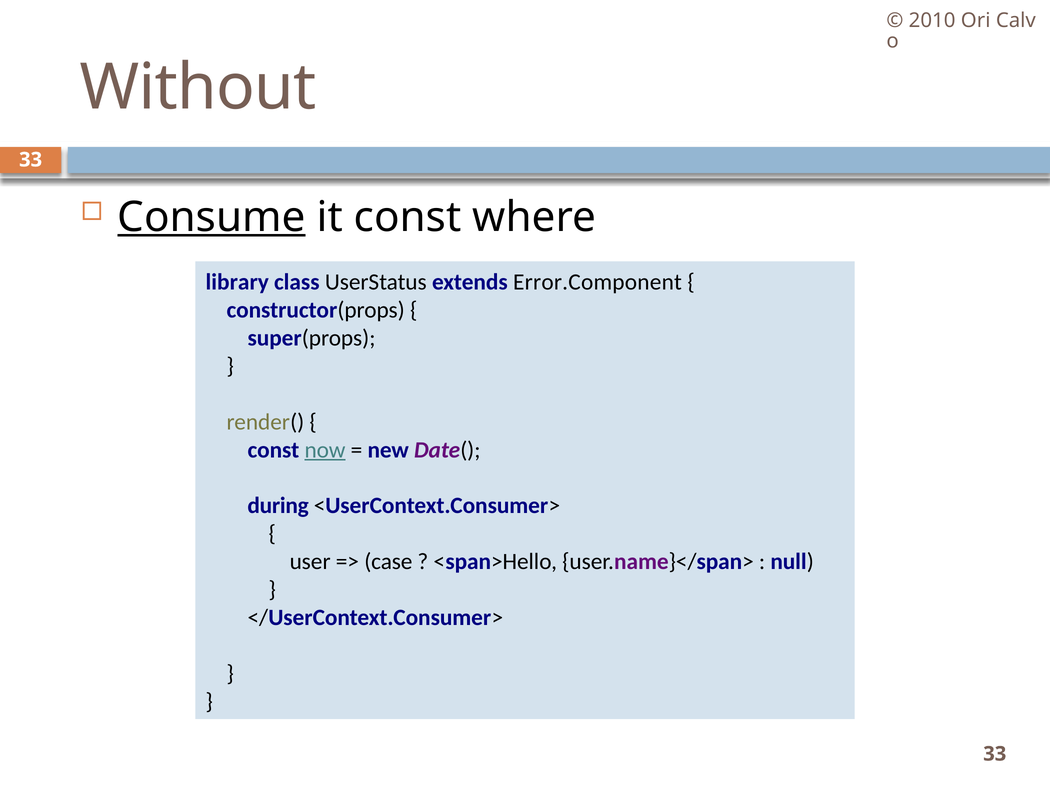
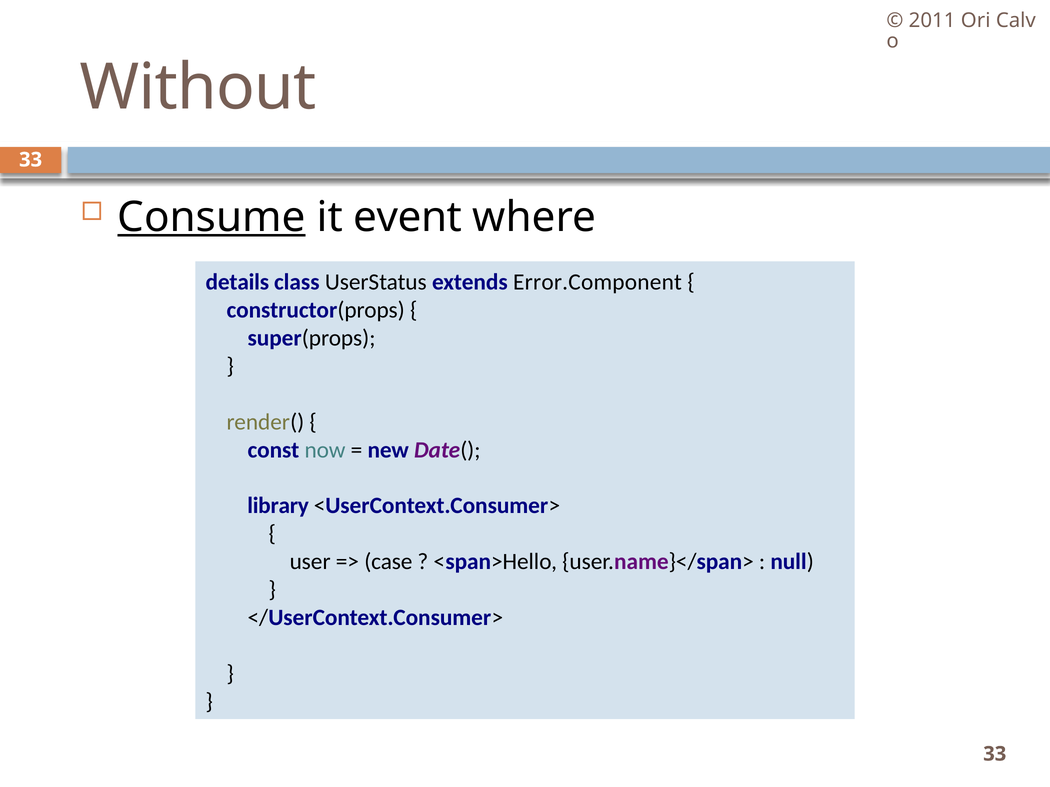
2010: 2010 -> 2011 (932, 21)
it const: const -> event (408, 217)
library: library -> details (237, 282)
now underline: present -> none (325, 450)
during: during -> library (278, 506)
